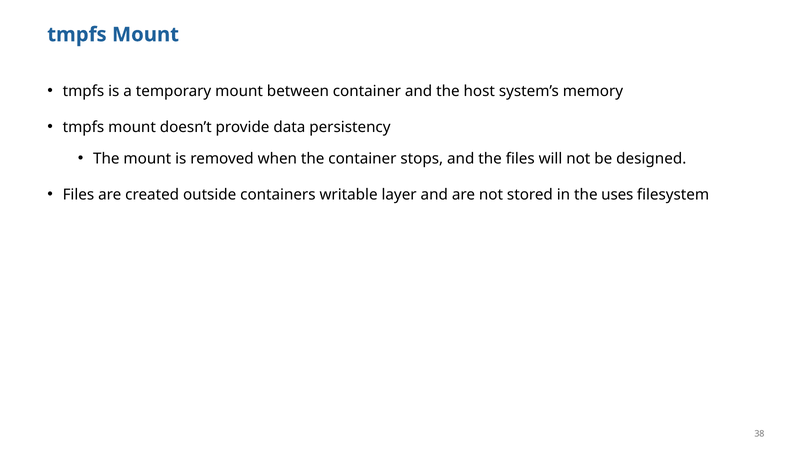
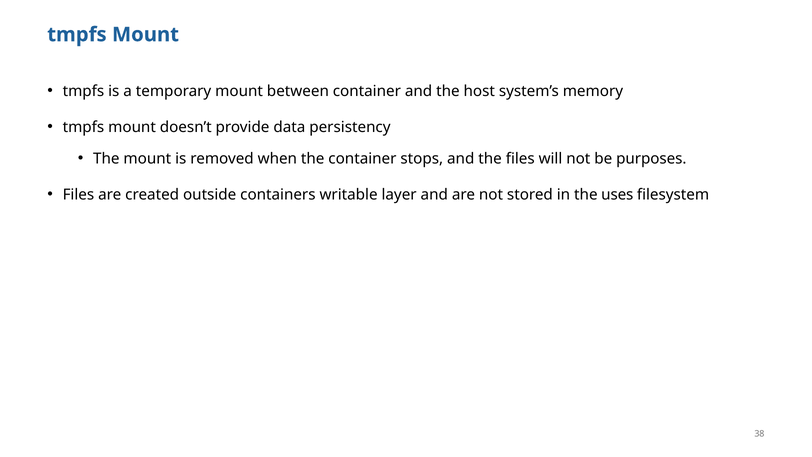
designed: designed -> purposes (651, 159)
